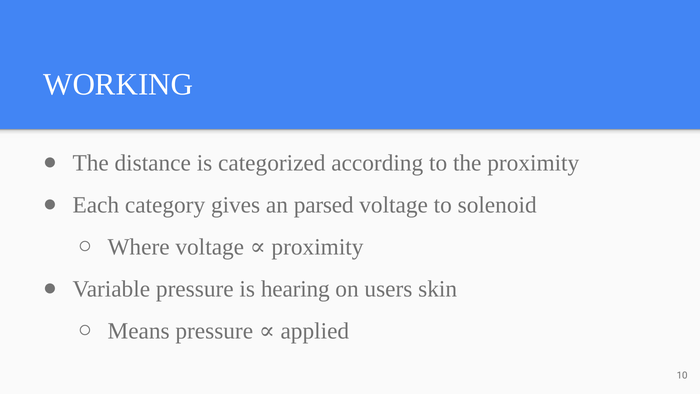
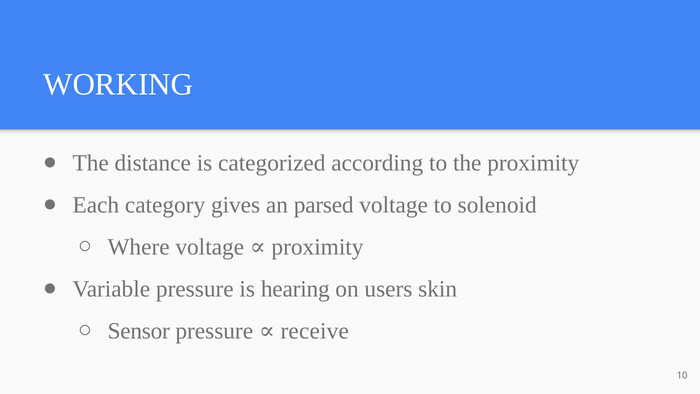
Means: Means -> Sensor (139, 331)
applied: applied -> receive (315, 331)
